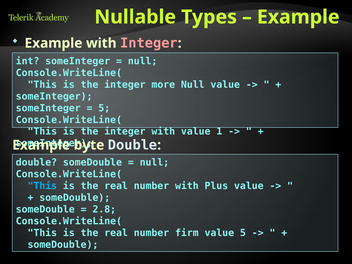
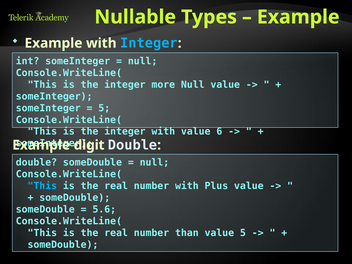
Integer colour: pink -> light blue (149, 43)
1: 1 -> 6 (219, 132)
byte: byte -> digit (89, 145)
2.8: 2.8 -> 5.6 (104, 209)
firm: firm -> than (187, 233)
